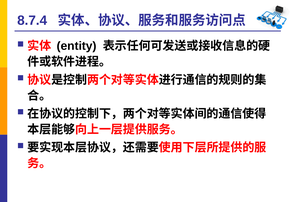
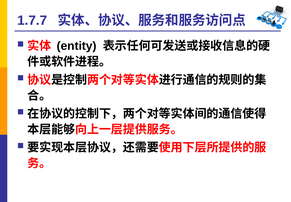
8.7.4: 8.7.4 -> 1.7.7 (32, 20)
